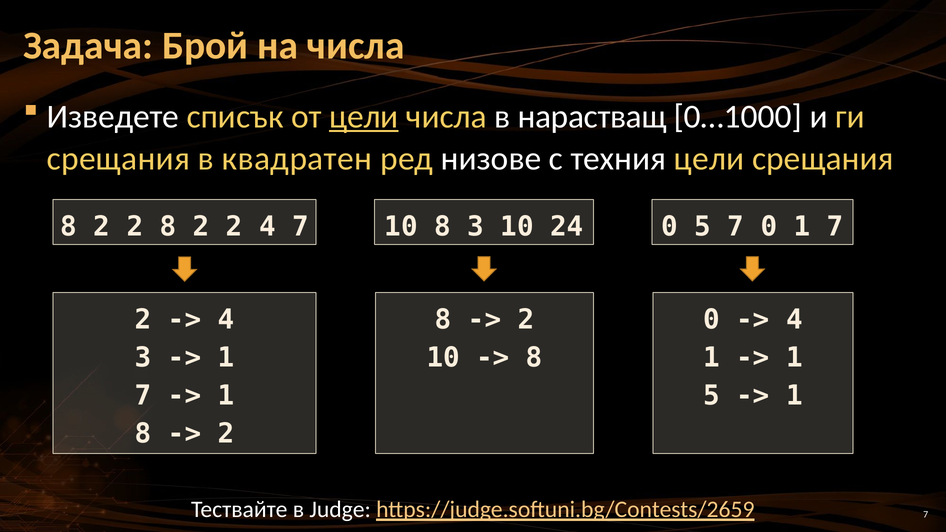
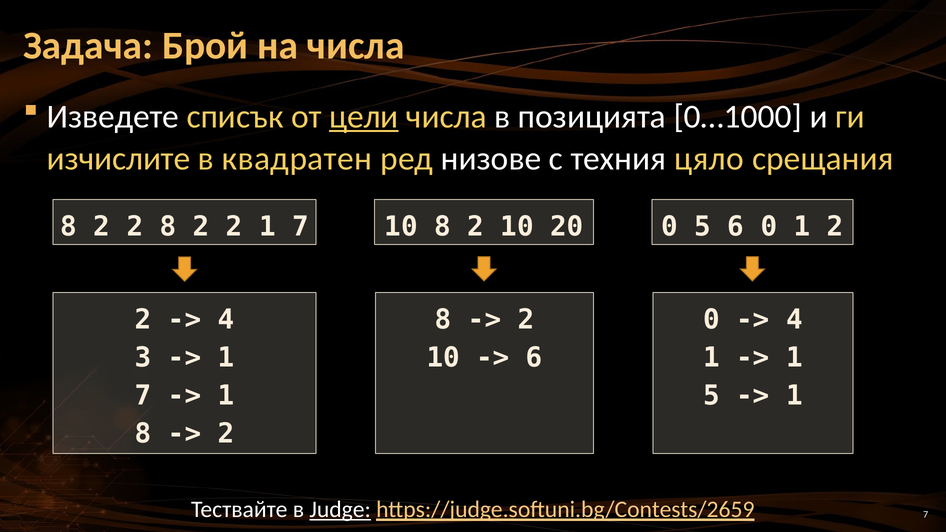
нарастващ: нарастващ -> позицията (592, 117)
срещания: срещания -> изчислите (119, 159)
техния цели: цели -> цяло (709, 159)
2 4: 4 -> 1 (267, 227)
10 8 3: 3 -> 2 (476, 227)
24: 24 -> 20 (567, 227)
5 7: 7 -> 6 (736, 227)
0 1 7: 7 -> 2 (835, 227)
8: 8 -> 6 (534, 358)
Judge underline: none -> present (340, 510)
